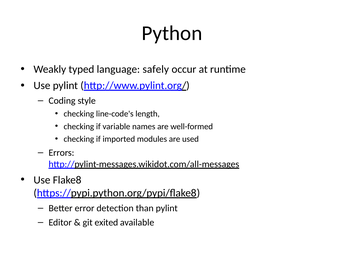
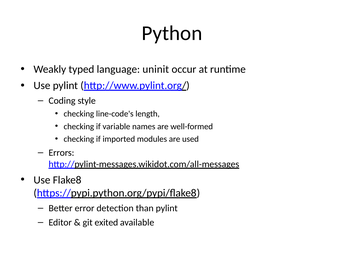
safely: safely -> uninit (156, 69)
